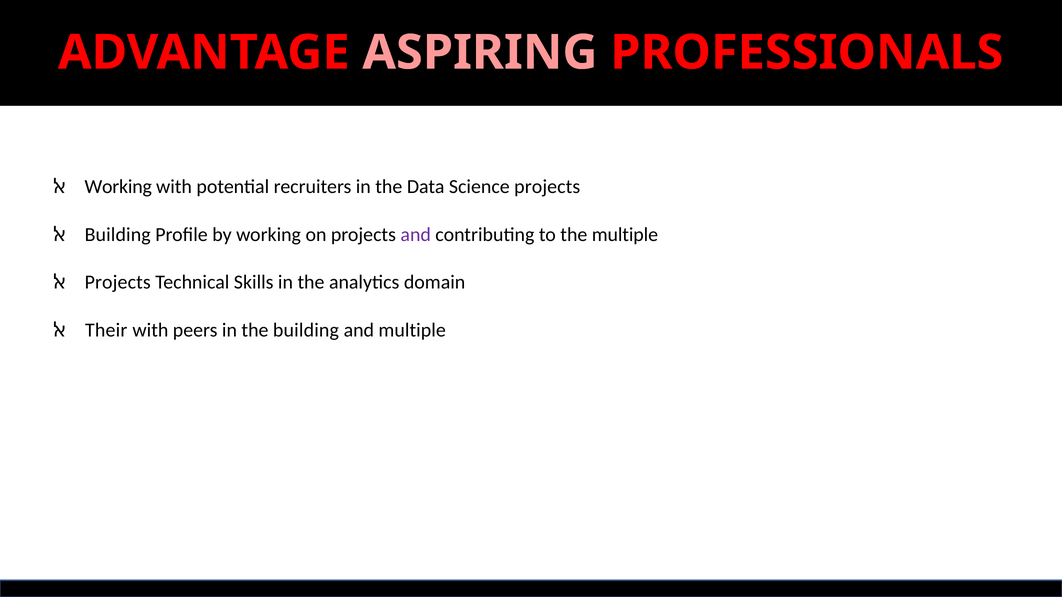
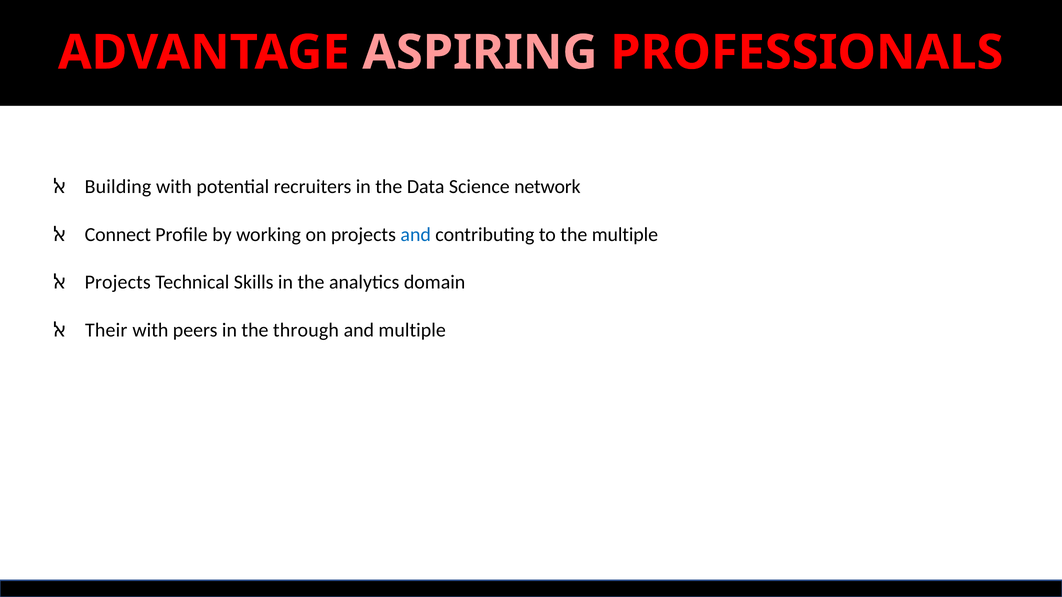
ﭏ Working: Working -> Building (118, 187)
Science projects: projects -> network (547, 187)
ﭏ Building: Building -> Connect (118, 235)
and colour: purple -> blue (416, 235)
the building: building -> through (306, 330)
